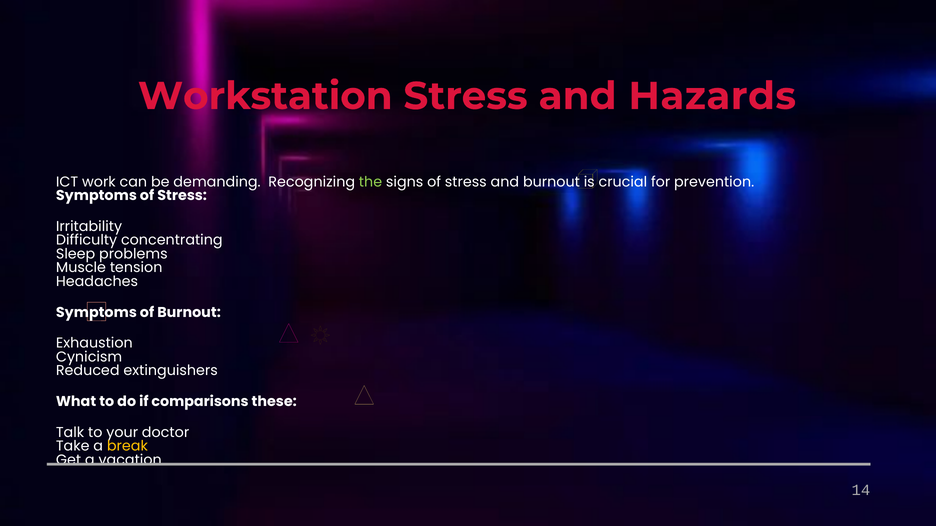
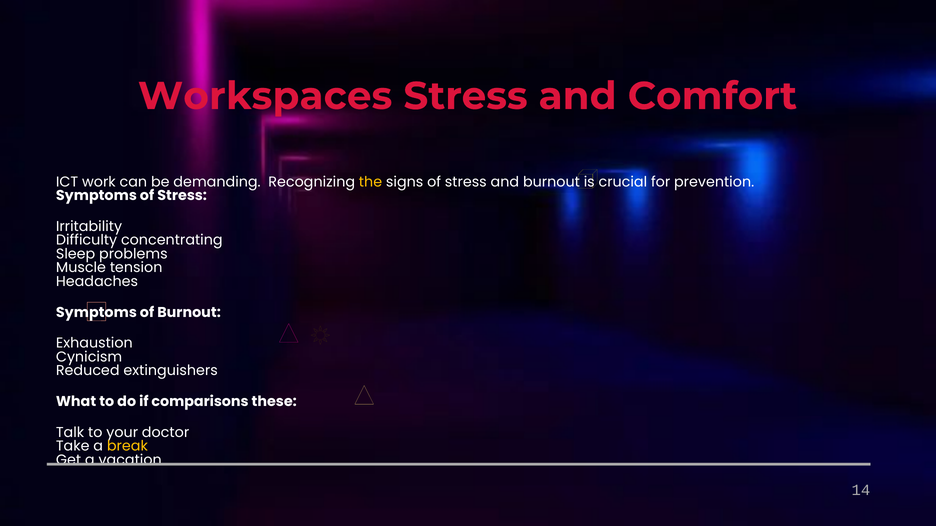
Workstation: Workstation -> Workspaces (265, 96)
Hazards: Hazards -> Comfort (712, 96)
the colour: light green -> yellow (371, 182)
